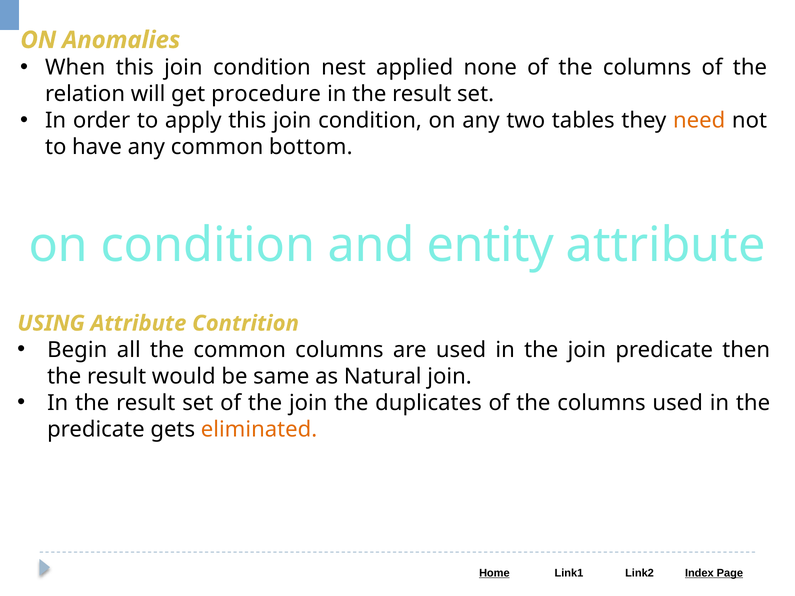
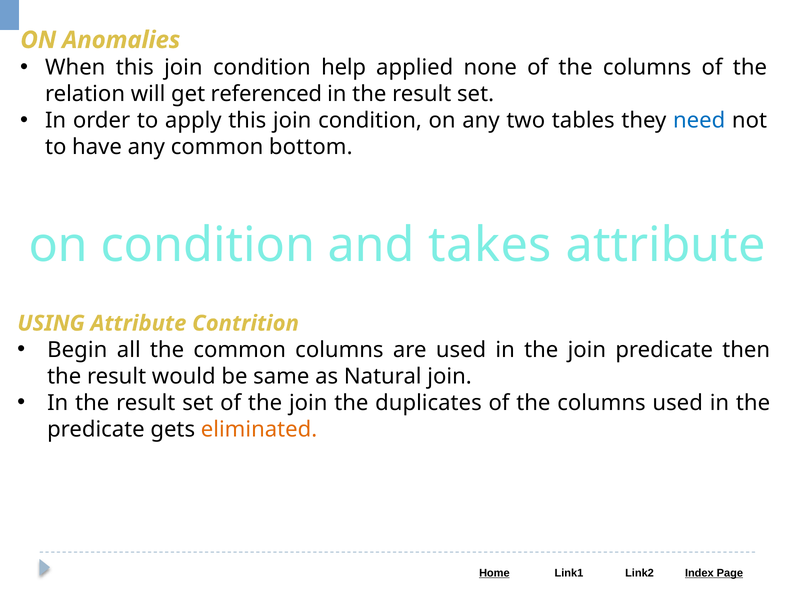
nest: nest -> help (344, 68)
procedure: procedure -> referenced (266, 94)
need colour: orange -> blue (699, 121)
entity: entity -> takes (490, 245)
